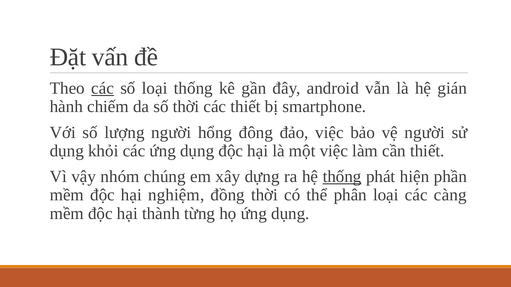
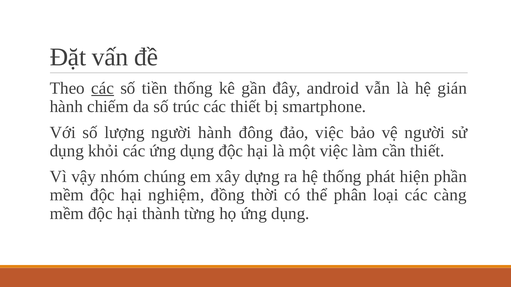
số loại: loại -> tiền (155, 88)
số thời: thời -> trúc (186, 107)
người hổng: hổng -> hành (215, 133)
thống underline: present -> none (342, 177)
